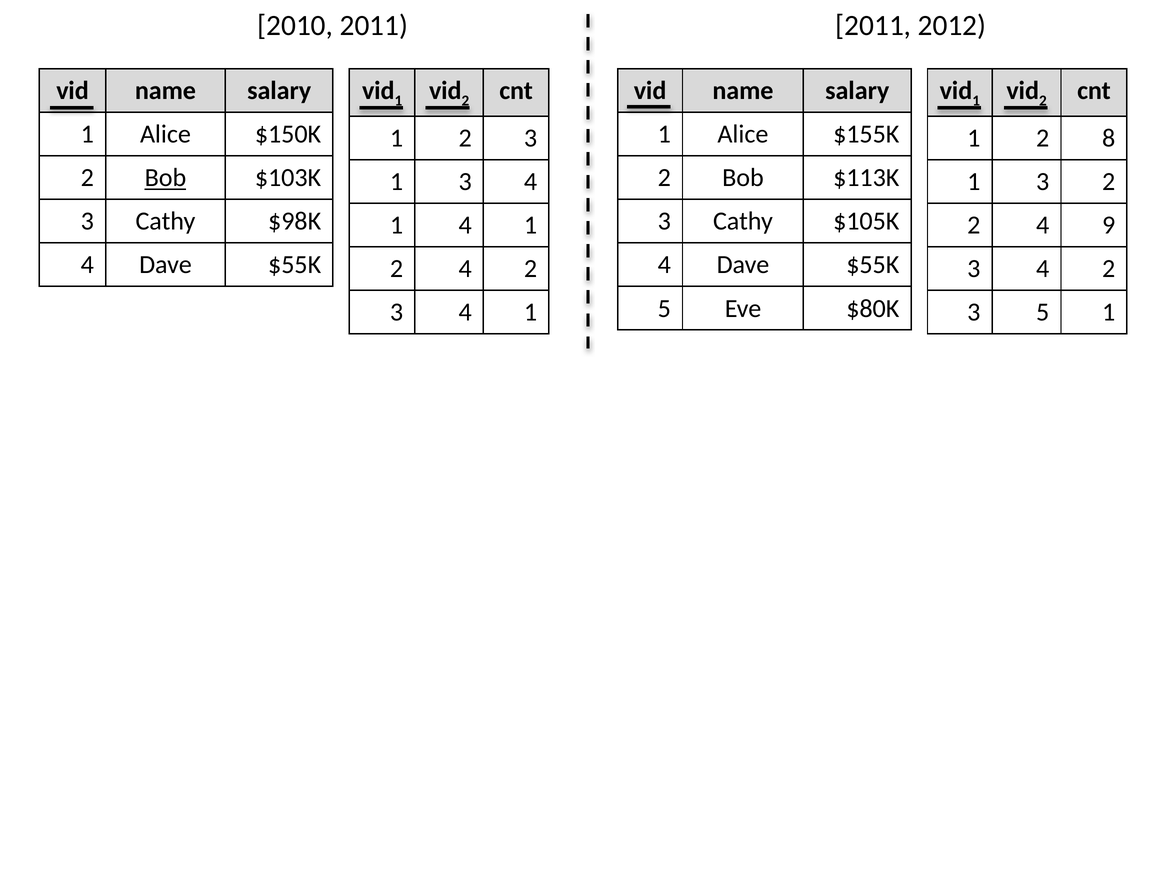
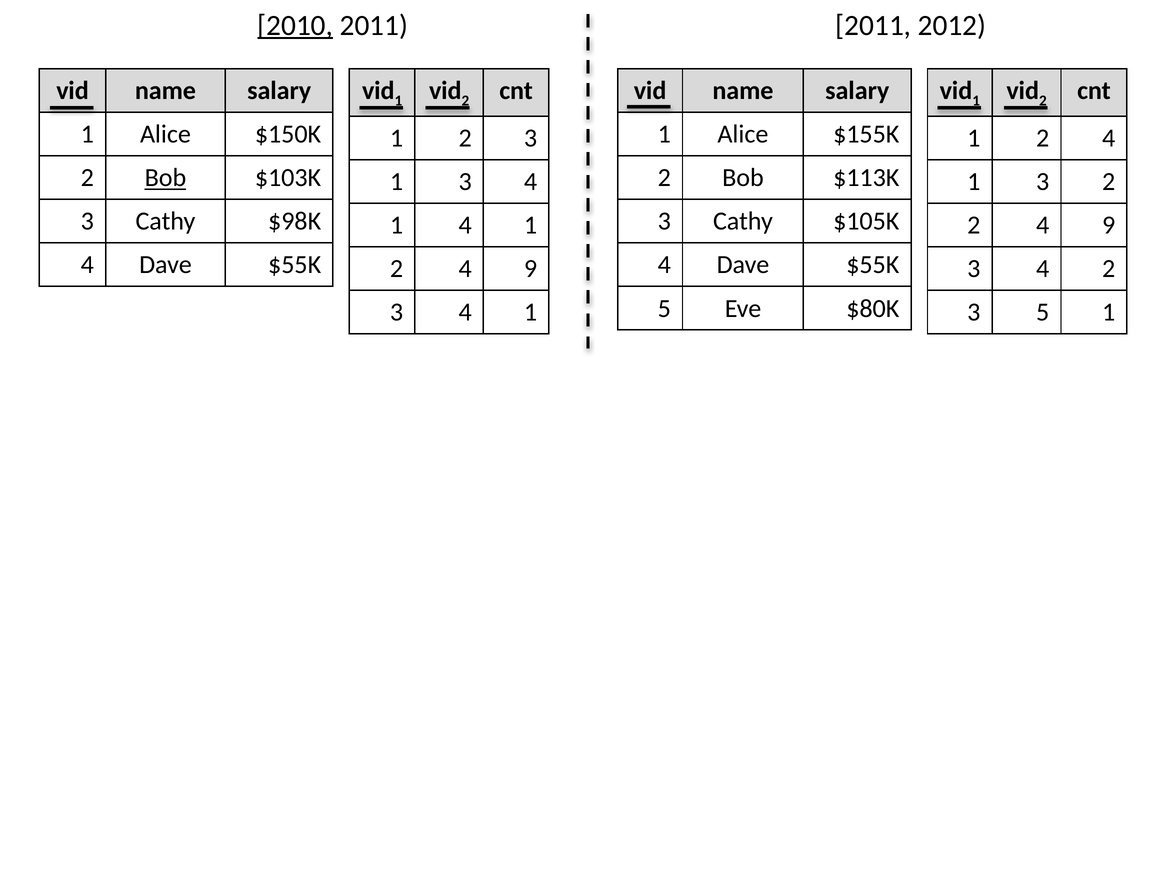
2010 underline: none -> present (295, 25)
8: 8 -> 4 (1109, 138)
2: 2 -> 9 (530, 269)
